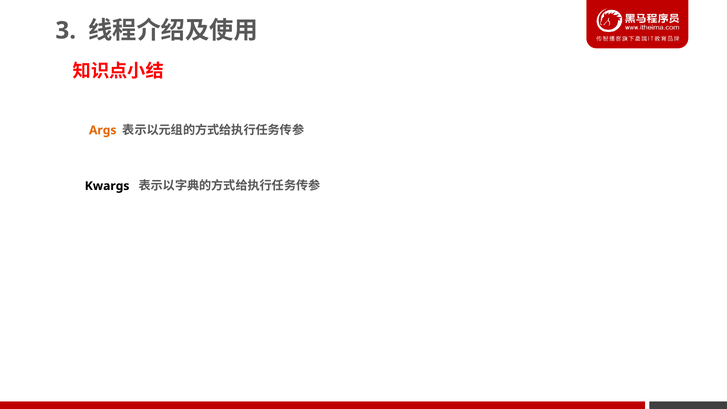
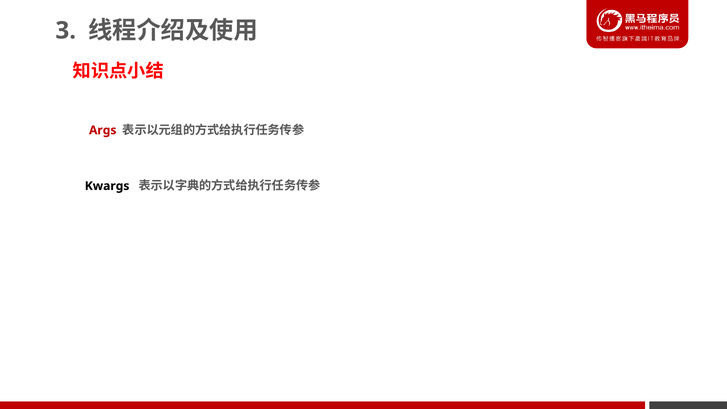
Args colour: orange -> red (103, 130)
